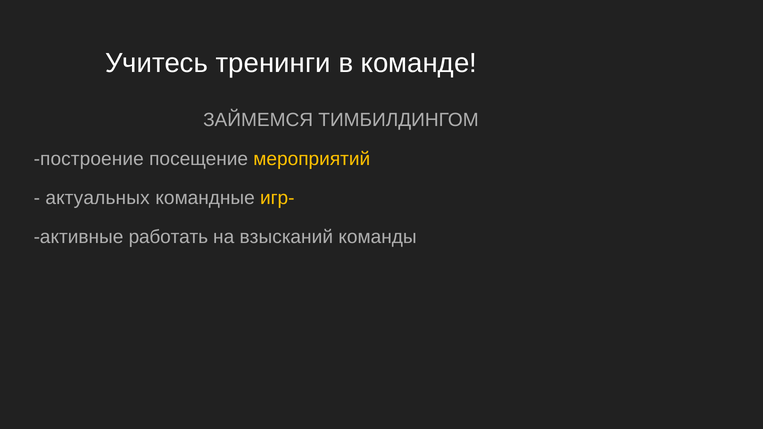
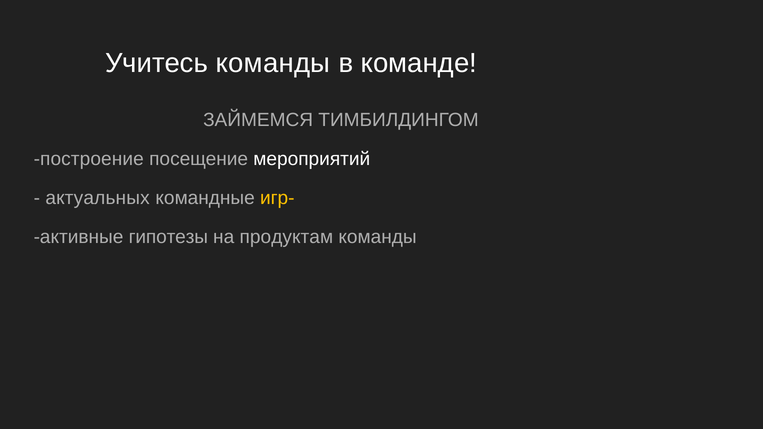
Учитесь тренинги: тренинги -> команды (273, 63)
мероприятий colour: yellow -> white (312, 159)
работать: работать -> гипотезы (168, 237)
взысканий: взысканий -> продуктам (286, 237)
